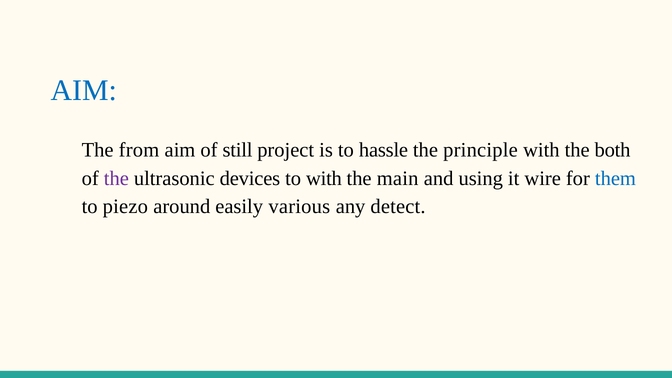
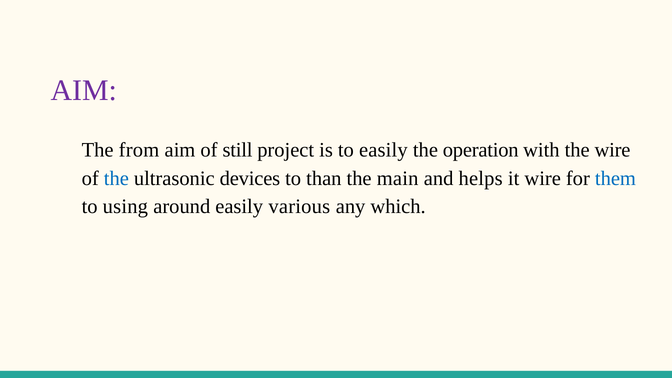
AIM colour: blue -> purple (84, 90)
to hassle: hassle -> easily (383, 150)
principle: principle -> operation (481, 150)
the both: both -> wire (613, 150)
the colour: purple -> blue (116, 178)
to with: with -> than (324, 178)
using: using -> helps (481, 178)
piezo: piezo -> using (125, 207)
detect: detect -> which (398, 207)
